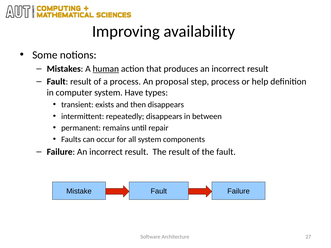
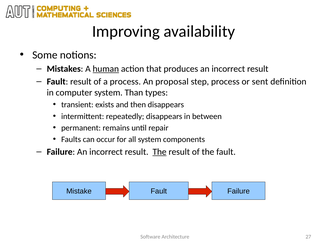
help: help -> sent (260, 82)
Have: Have -> Than (134, 93)
The underline: none -> present (160, 152)
